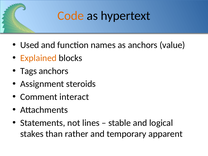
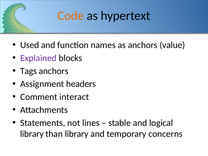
Explained colour: orange -> purple (38, 58)
steroids: steroids -> headers (81, 84)
stakes: stakes -> library (32, 134)
than rather: rather -> library (77, 134)
apparent: apparent -> concerns (166, 134)
